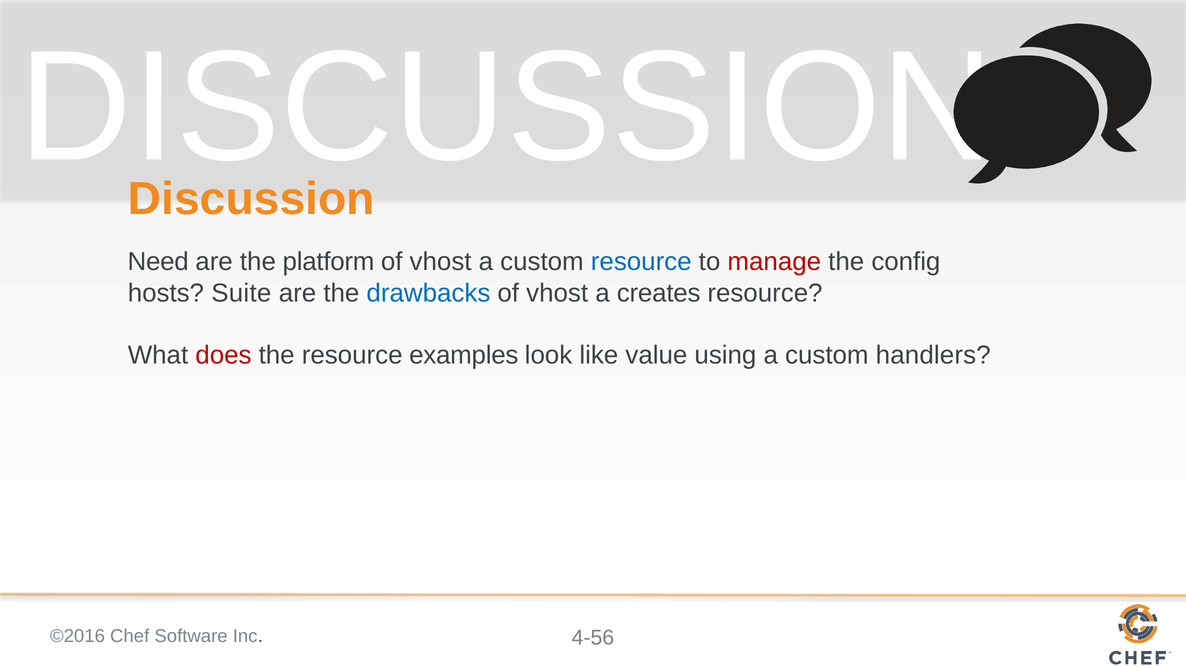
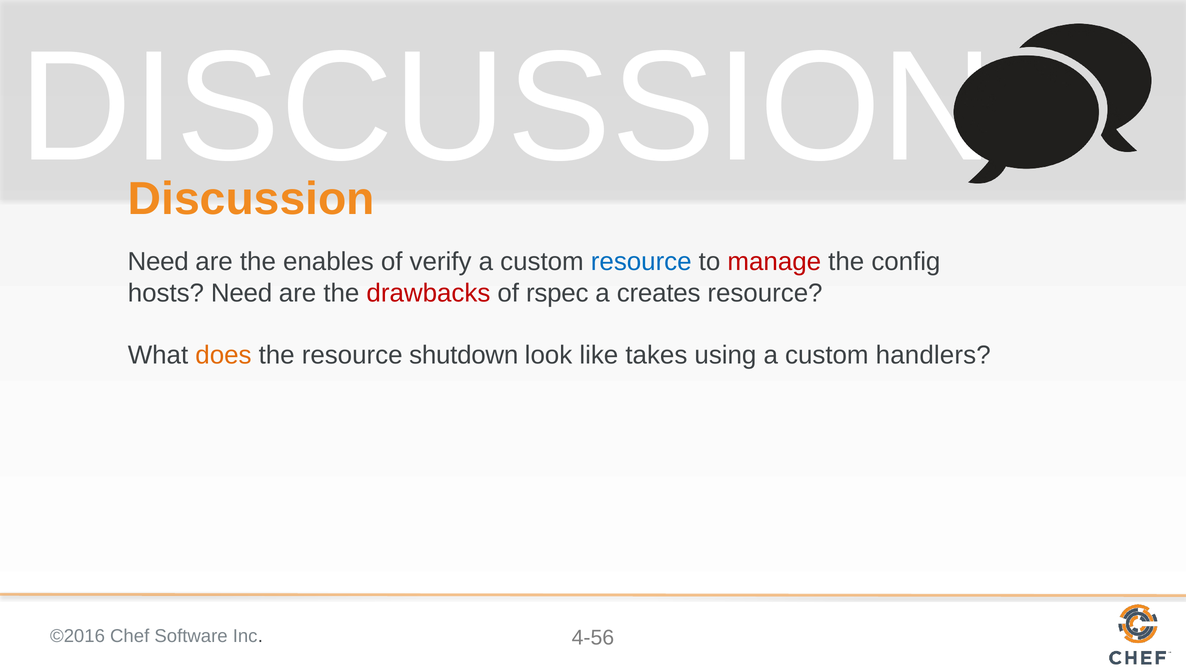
platform: platform -> enables (328, 262)
vhost: vhost -> verify (441, 262)
hosts Suite: Suite -> Need (242, 293)
drawbacks colour: blue -> red (428, 293)
vhost: vhost -> rspec (557, 293)
does colour: red -> orange (223, 355)
examples: examples -> shutdown (464, 355)
value: value -> takes (656, 355)
